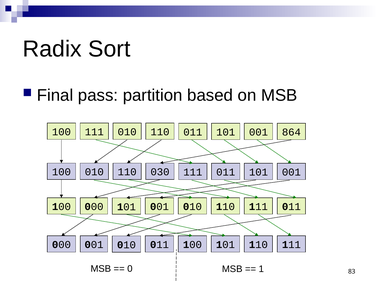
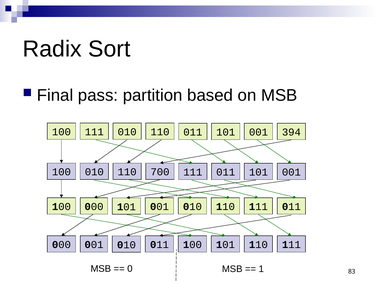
864: 864 -> 394 (291, 132)
030: 030 -> 700 (160, 172)
